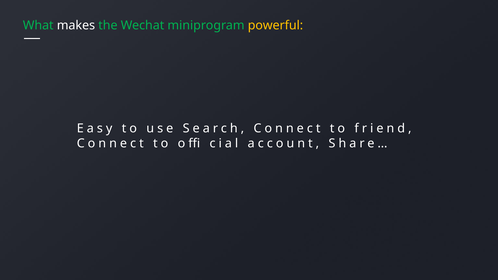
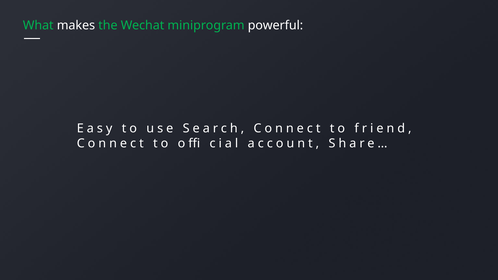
powerful colour: yellow -> white (275, 25)
